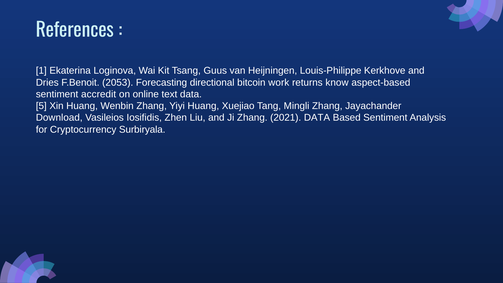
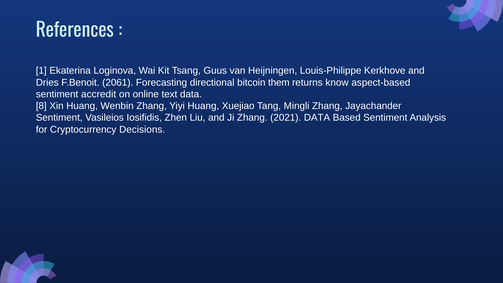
2053: 2053 -> 2061 (118, 82)
work: work -> them (279, 82)
5: 5 -> 8 (41, 106)
Download: Download -> Sentiment (59, 118)
Surbiryala: Surbiryala -> Decisions (142, 129)
